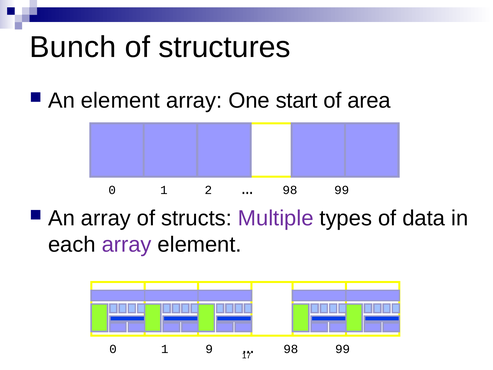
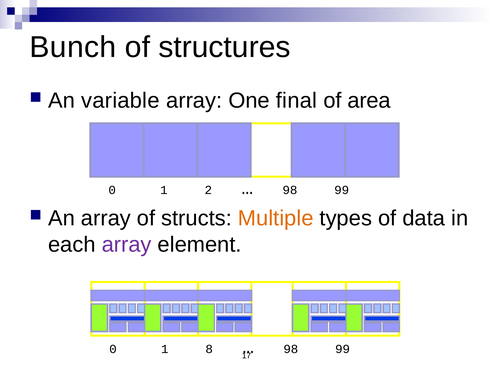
An element: element -> variable (120, 100)
start: start -> final (296, 100)
Multiple colour: purple -> orange (276, 218)
9: 9 -> 8 (209, 349)
